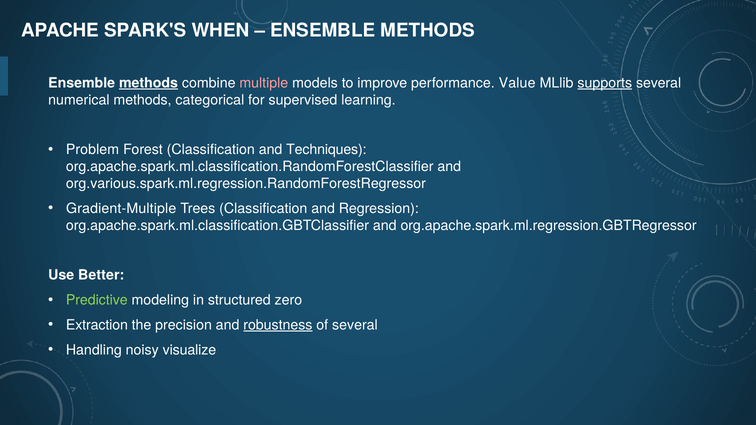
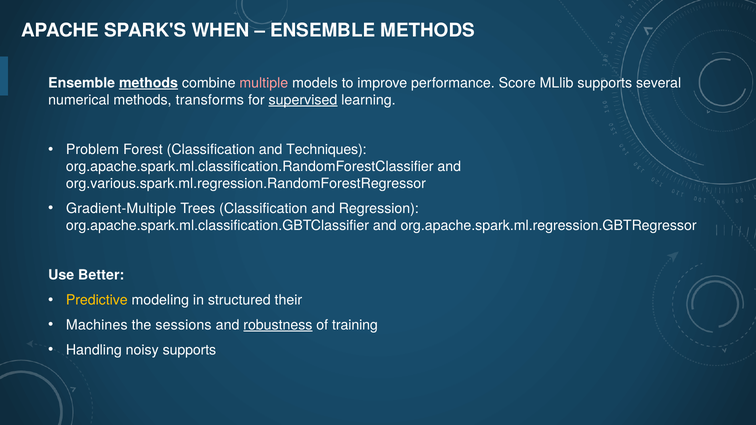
Value: Value -> Score (517, 83)
supports underline: present -> none (605, 83)
categorical: categorical -> transforms (210, 100)
supervised underline: none -> present (303, 100)
Predictive colour: light green -> yellow (97, 300)
zero: zero -> their (288, 300)
Extraction: Extraction -> Machines (97, 325)
precision: precision -> sessions (183, 325)
of several: several -> training (355, 325)
noisy visualize: visualize -> supports (189, 350)
